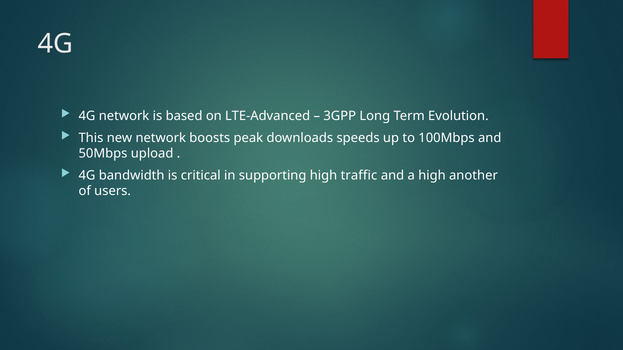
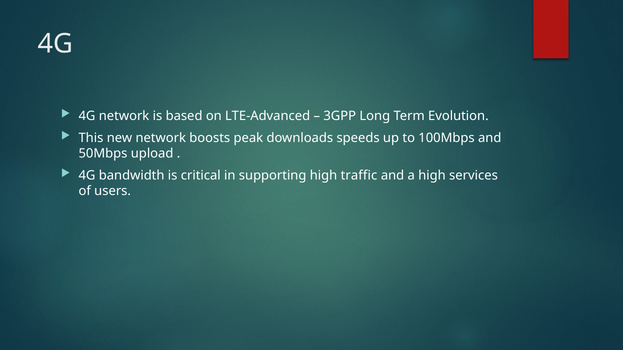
another: another -> services (473, 176)
